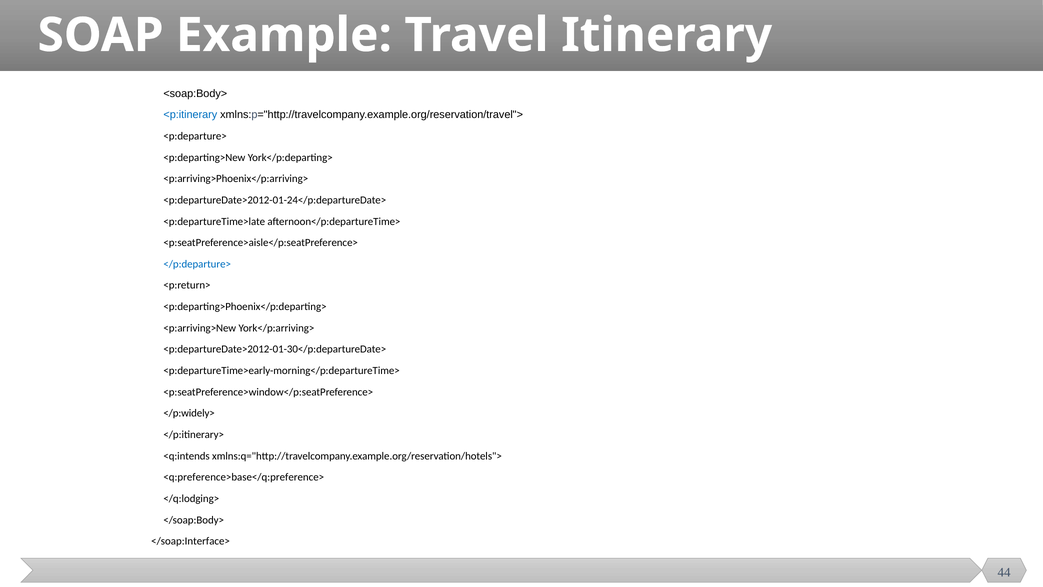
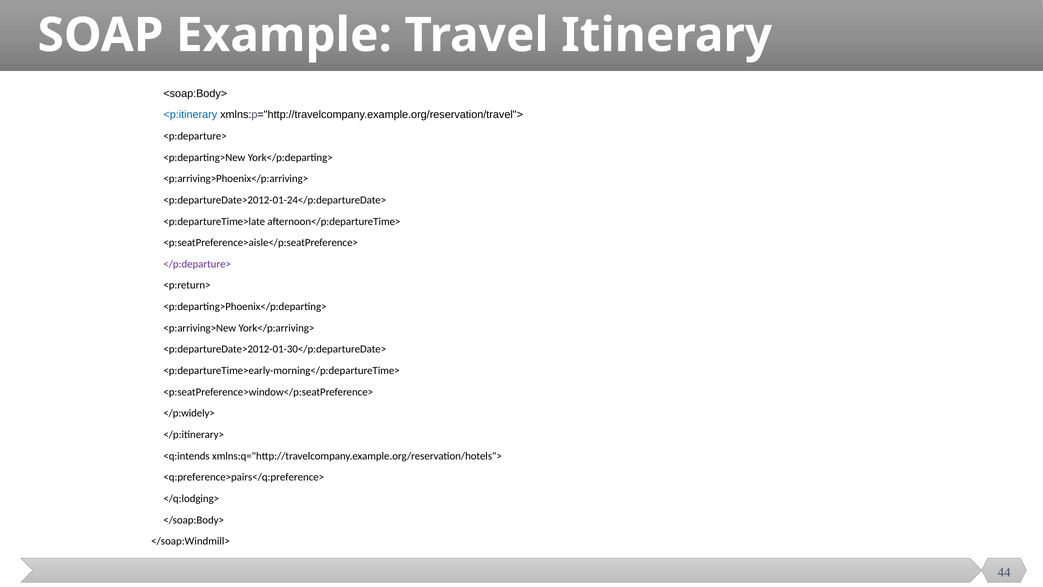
</p:departure> colour: blue -> purple (197, 264)
<q:preference>base</q:preference>: <q:preference>base</q:preference> -> <q:preference>pairs</q:preference> (244, 477)
</soap:Interface>: </soap:Interface> -> </soap:Windmill> (191, 541)
